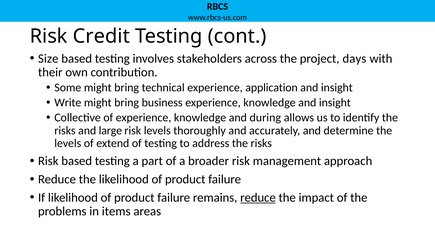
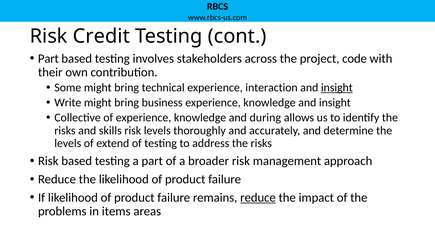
Size: Size -> Part (48, 58)
days: days -> code (355, 58)
application: application -> interaction (272, 88)
insight underline: none -> present (337, 88)
large: large -> skills (110, 130)
